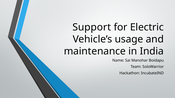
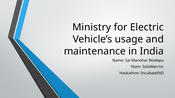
Support: Support -> Ministry (92, 27)
